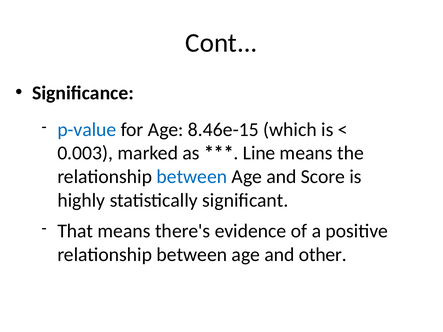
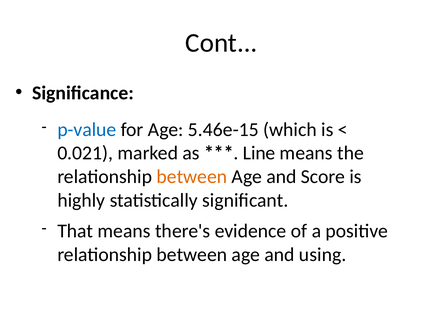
8.46e-15: 8.46e-15 -> 5.46e-15 (223, 130)
0.003: 0.003 -> 0.021 (85, 153)
between colour: blue -> orange (192, 177)
other: other -> using (323, 255)
